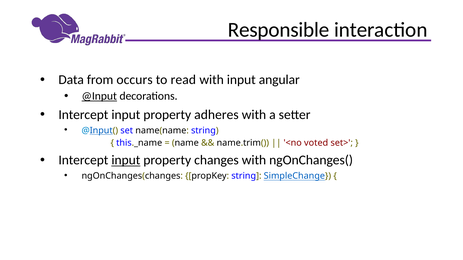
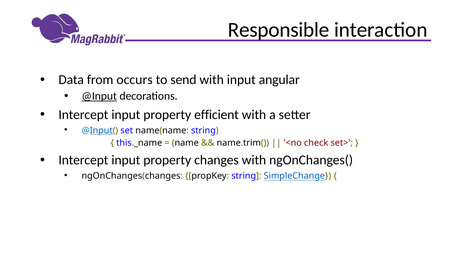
read: read -> send (183, 80)
adheres: adheres -> efficient (217, 115)
voted: voted -> check (316, 143)
input underline: present -> none (126, 160)
